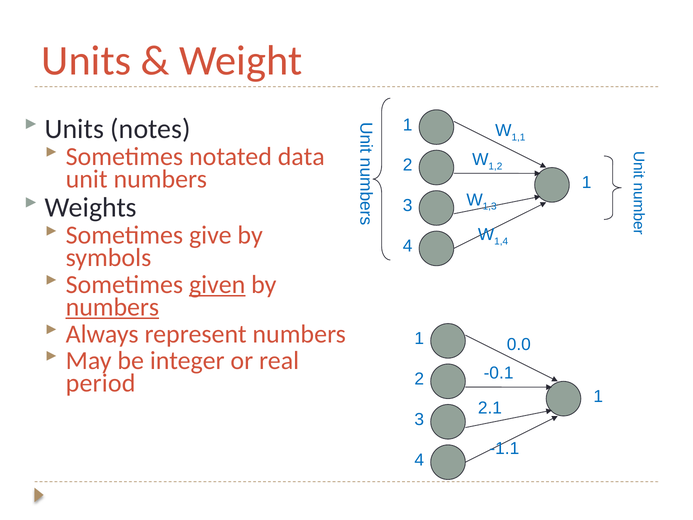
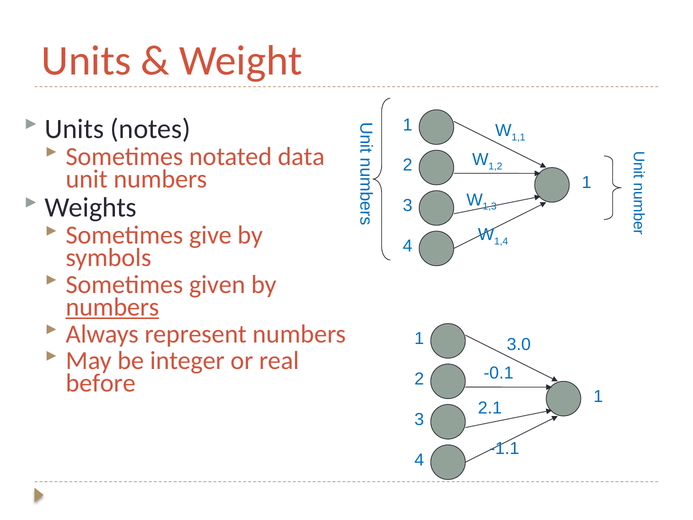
given underline: present -> none (217, 285)
0.0: 0.0 -> 3.0 (519, 344)
period: period -> before (101, 383)
